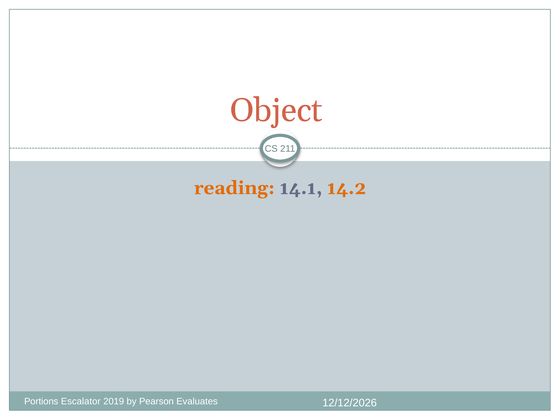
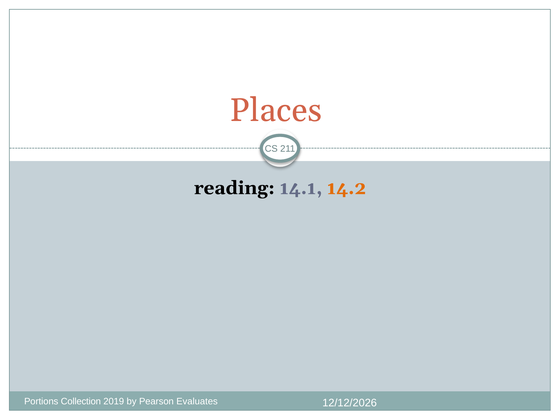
Object: Object -> Places (276, 111)
reading colour: orange -> black (234, 188)
Escalator: Escalator -> Collection (81, 402)
